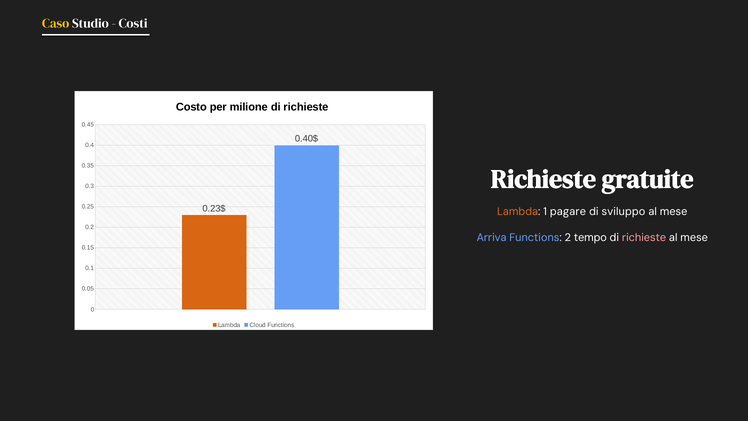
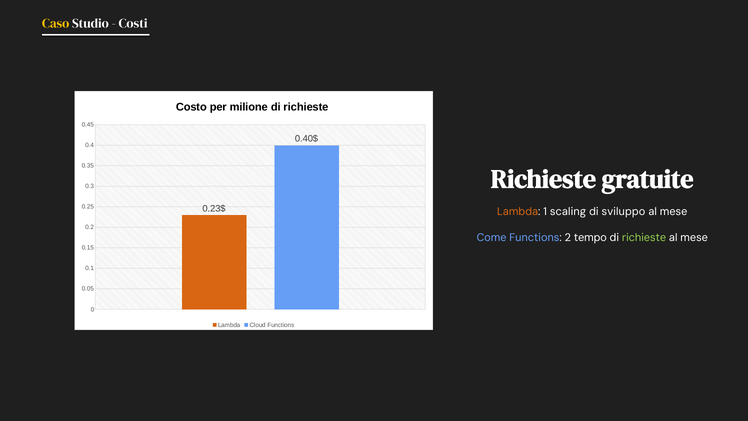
pagare: pagare -> scaling (568, 211)
Arriva: Arriva -> Come (492, 237)
richieste colour: pink -> light green (644, 237)
